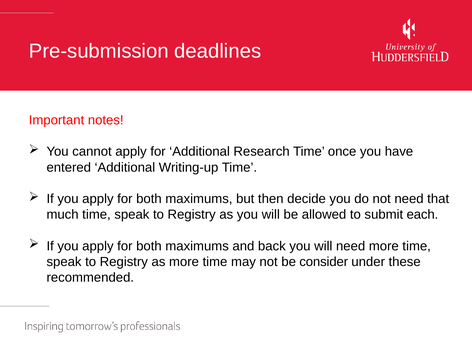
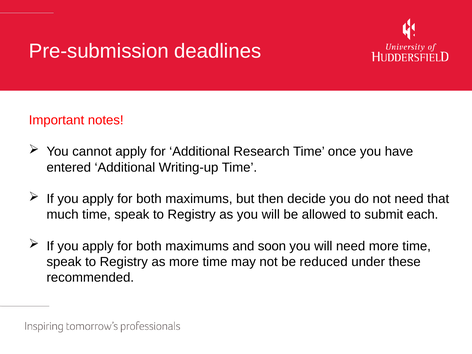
back: back -> soon (272, 246)
consider: consider -> reduced (324, 262)
